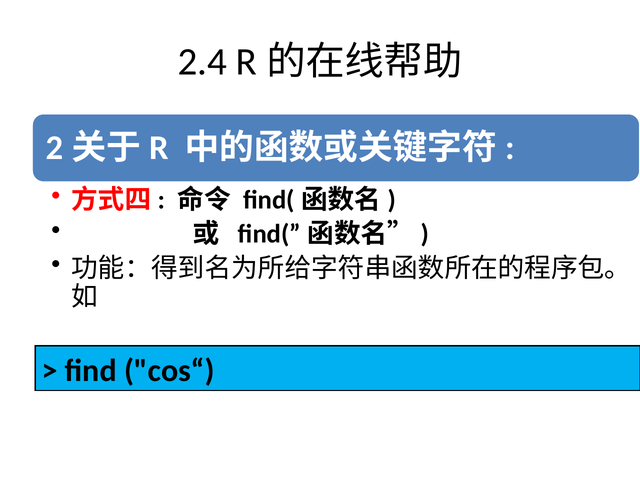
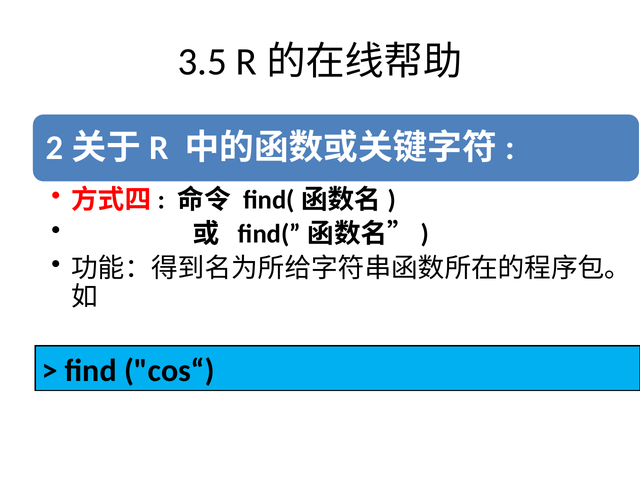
2.4: 2.4 -> 3.5 (202, 62)
